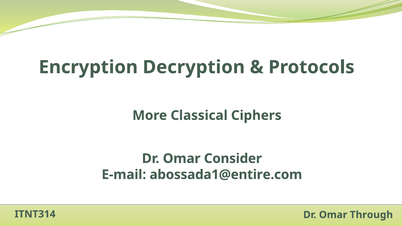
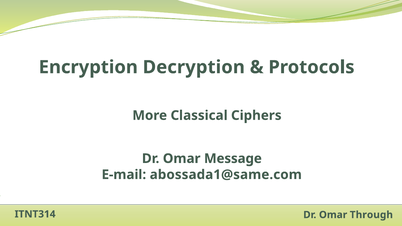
Consider: Consider -> Message (233, 159)
abossada1@entire.com: abossada1@entire.com -> abossada1@same.com (226, 175)
